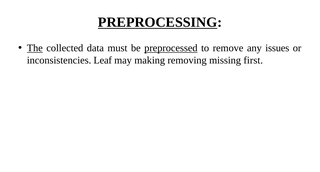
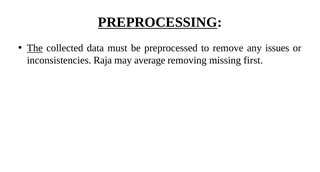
preprocessed underline: present -> none (171, 48)
Leaf: Leaf -> Raja (103, 60)
making: making -> average (150, 60)
